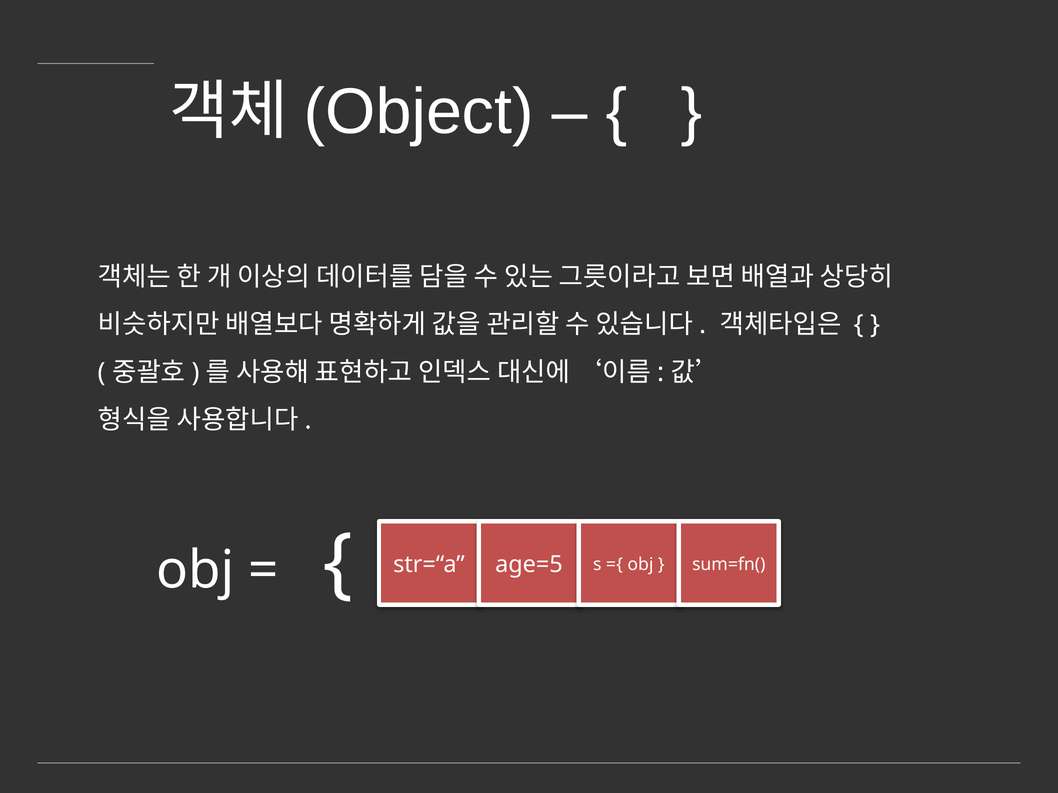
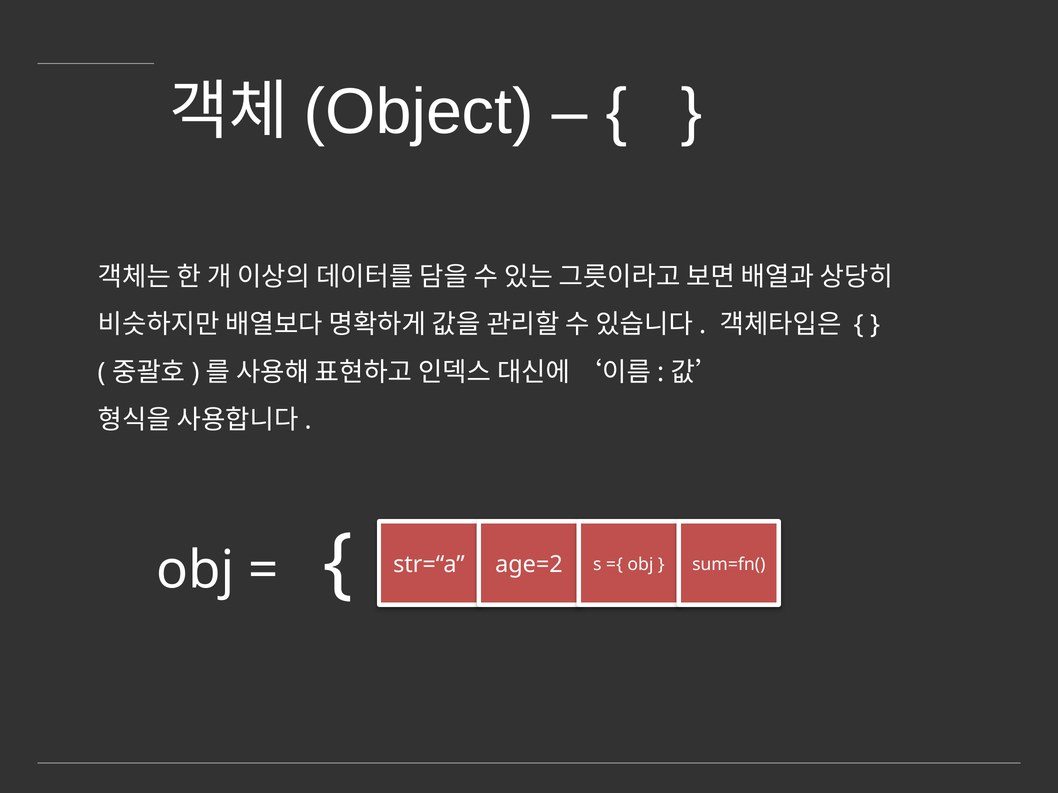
age=5: age=5 -> age=2 (529, 565)
